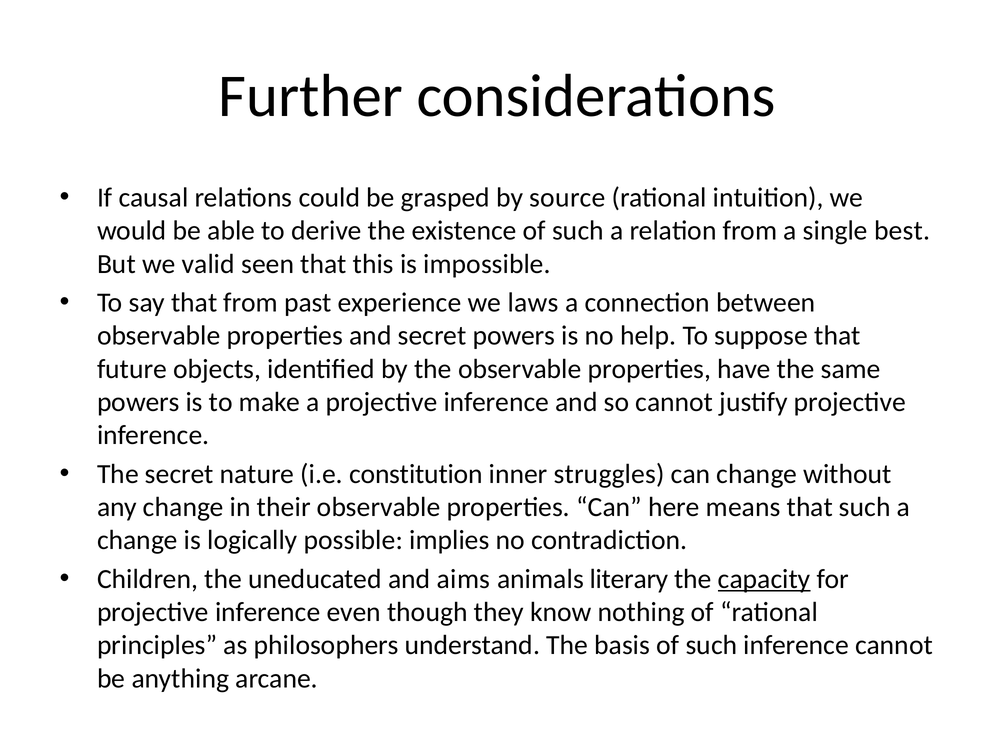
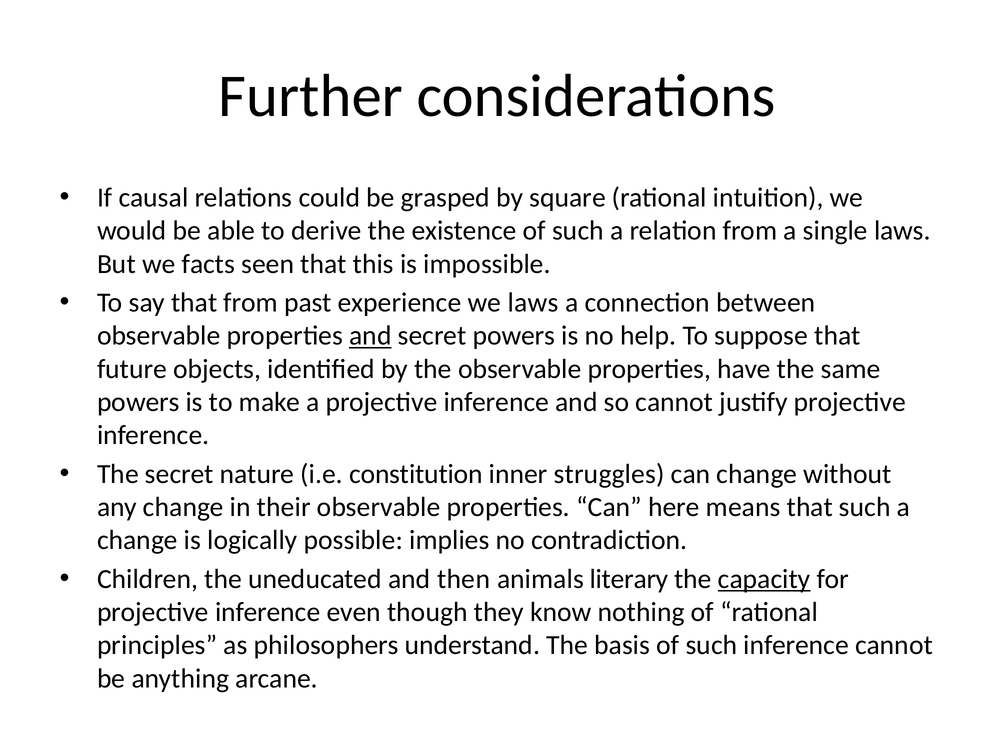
source: source -> square (568, 198)
single best: best -> laws (902, 231)
valid: valid -> facts (208, 264)
and underline: none -> present (370, 336)
aims: aims -> then (464, 579)
